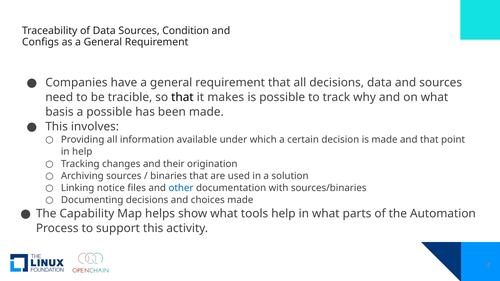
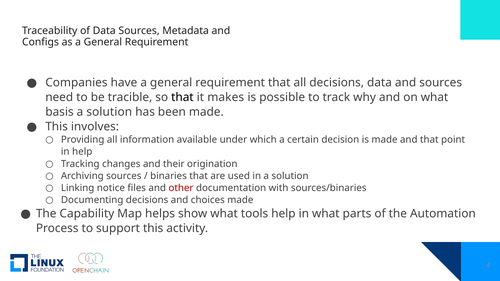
Condition: Condition -> Metadata (186, 31)
basis a possible: possible -> solution (109, 112)
other colour: blue -> red (181, 188)
